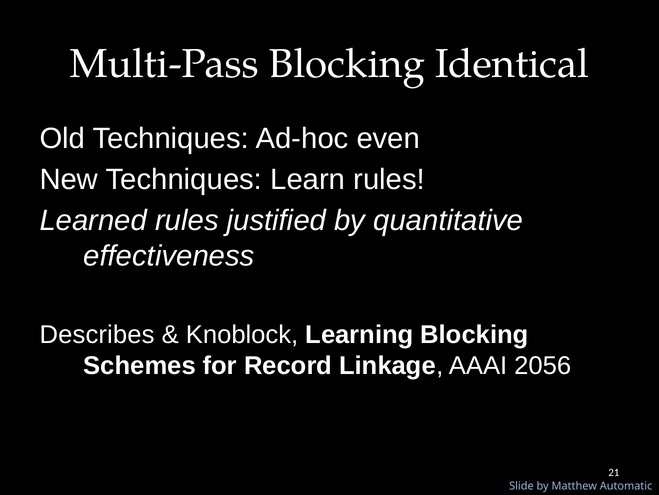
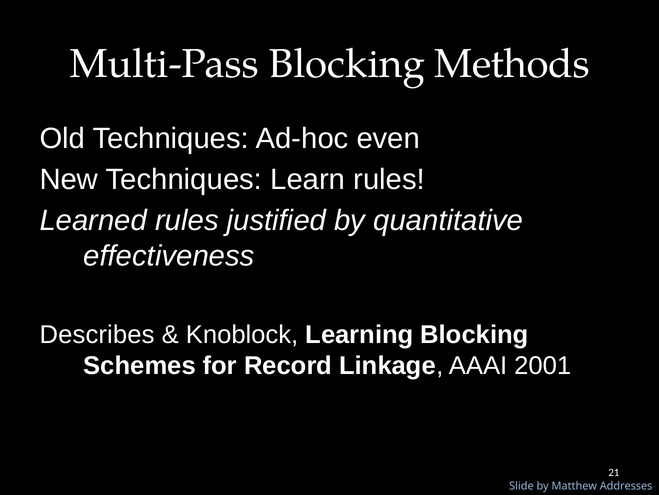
Identical: Identical -> Methods (512, 64)
2056: 2056 -> 2001 (543, 365)
Automatic: Automatic -> Addresses (626, 485)
